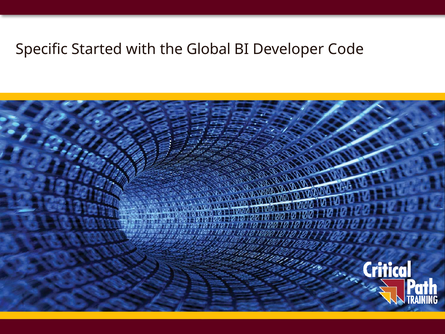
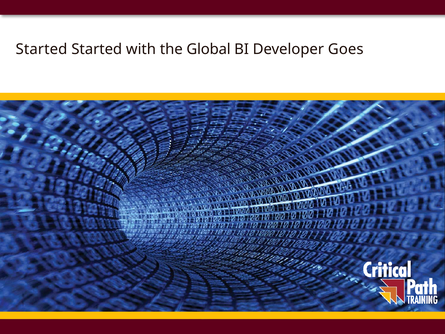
Specific: Specific -> Started (41, 49)
Code: Code -> Goes (346, 49)
